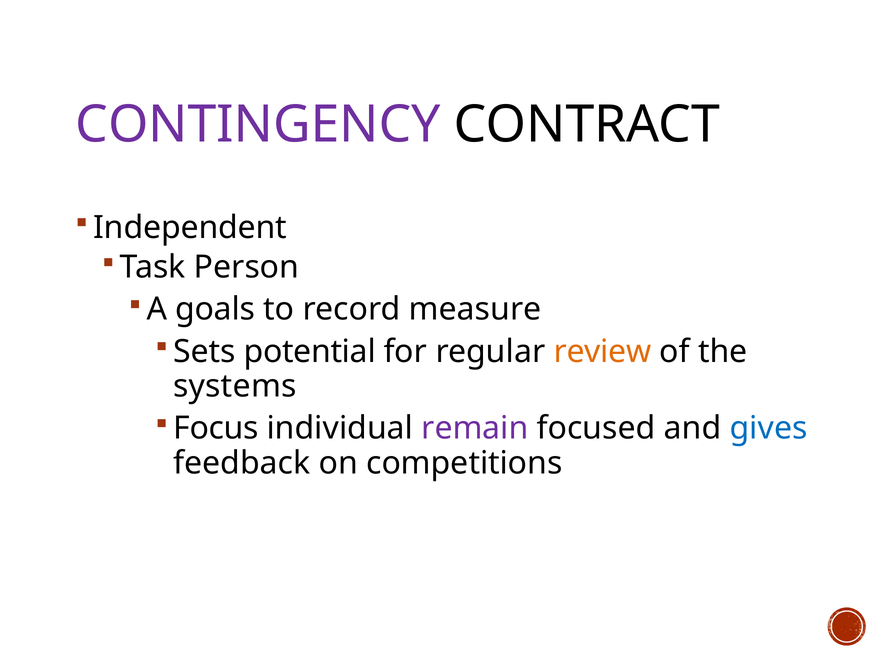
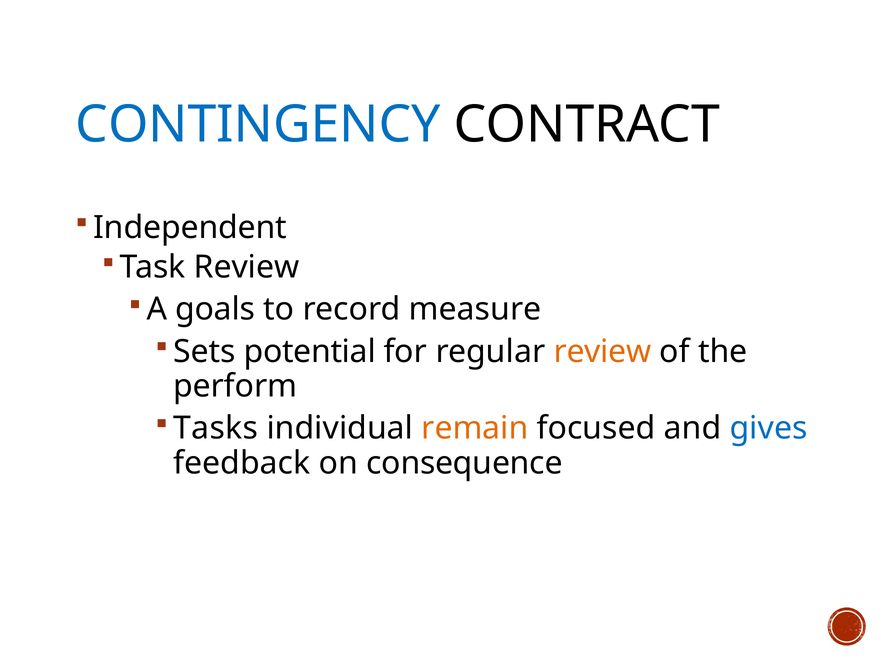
CONTINGENCY colour: purple -> blue (258, 125)
Task Person: Person -> Review (247, 267)
systems: systems -> perform (235, 386)
Focus: Focus -> Tasks (216, 428)
remain colour: purple -> orange (475, 428)
competitions: competitions -> consequence (464, 463)
